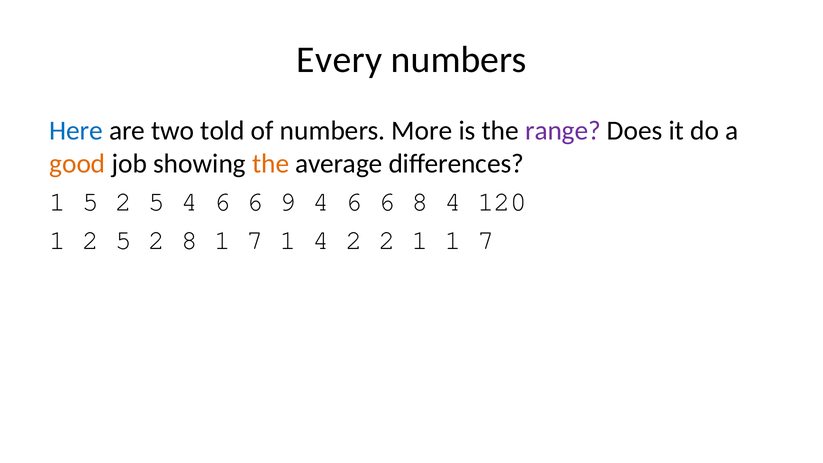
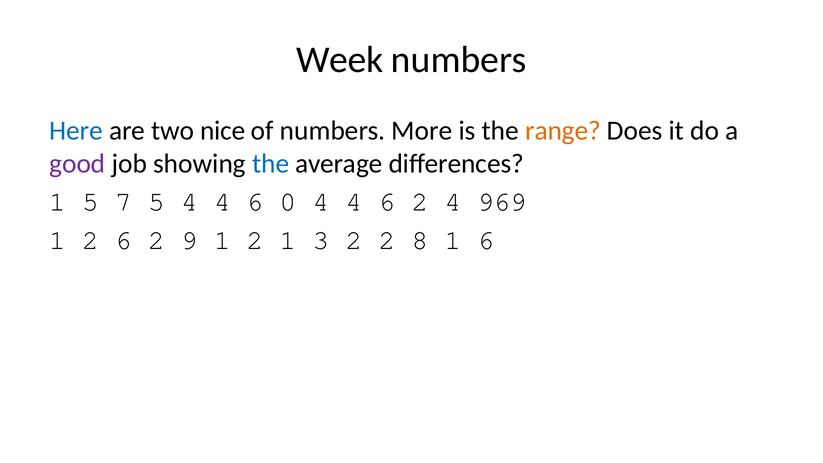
Every: Every -> Week (340, 60)
told: told -> nice (223, 131)
range colour: purple -> orange (563, 131)
good colour: orange -> purple (77, 163)
the colour: orange -> blue (271, 163)
1 5 2: 2 -> 7 (123, 202)
5 4 6: 6 -> 4 (222, 202)
9: 9 -> 0 (288, 202)
6: 6 -> 4 (354, 202)
8: 8 -> 2 (420, 202)
120: 120 -> 969 (502, 202)
1 2 5: 5 -> 6 (123, 240)
2 8: 8 -> 9 (189, 240)
7: 7 -> 2 (255, 240)
1 4: 4 -> 3 (321, 240)
2 1: 1 -> 8 (420, 240)
7: 7 -> 6 (486, 240)
